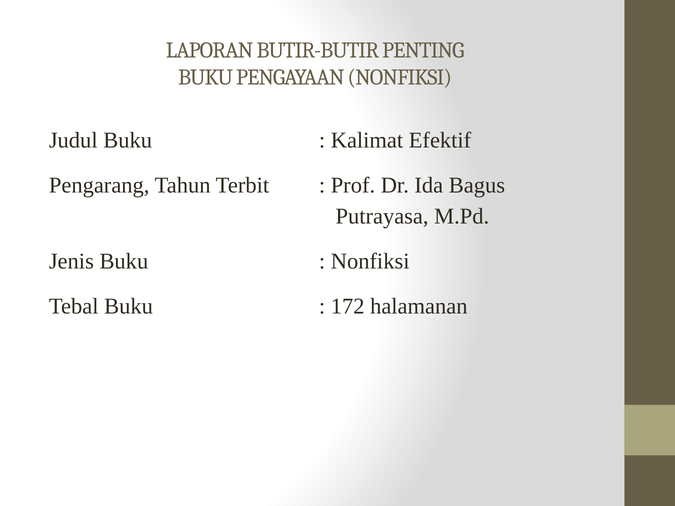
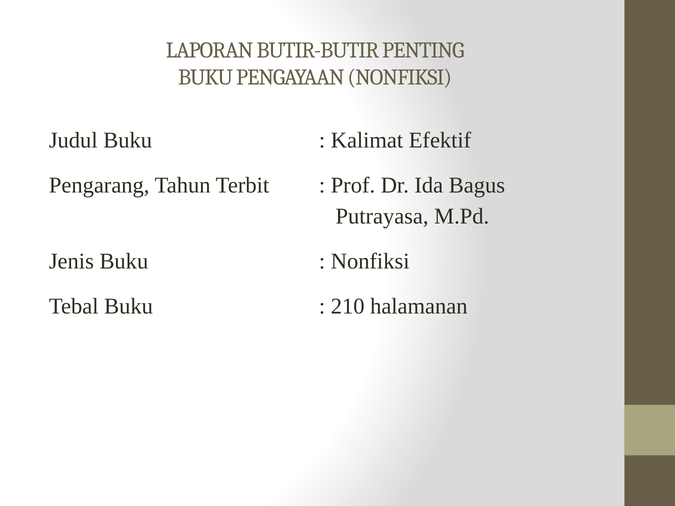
172: 172 -> 210 (348, 306)
